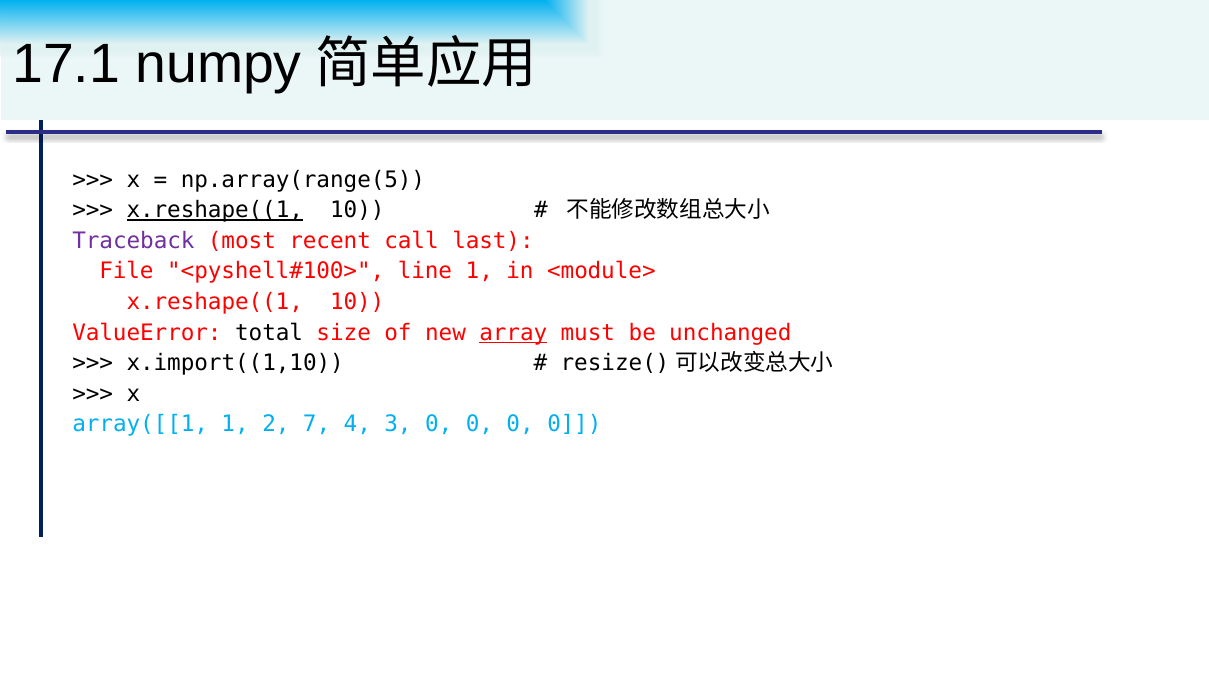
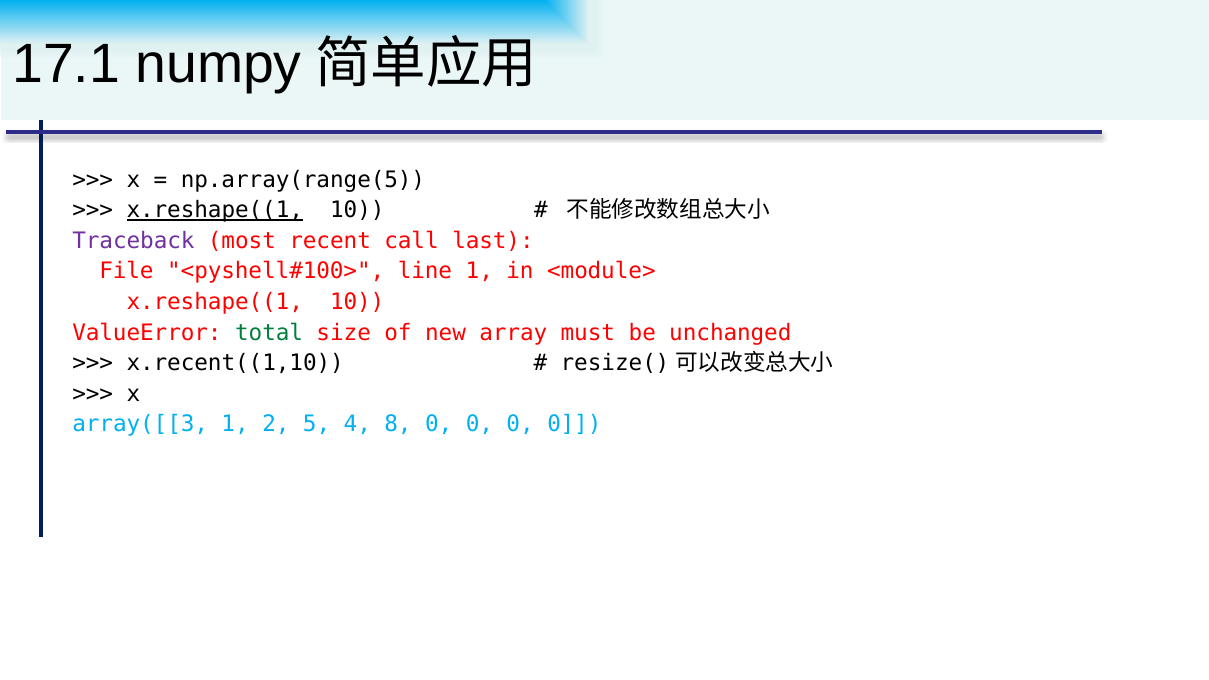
total colour: black -> green (269, 333)
array underline: present -> none (513, 333)
x.import((1,10: x.import((1,10 -> x.recent((1,10 (235, 363)
array([[1: array([[1 -> array([[3 (140, 424)
7: 7 -> 5 (317, 424)
3: 3 -> 8 (398, 424)
